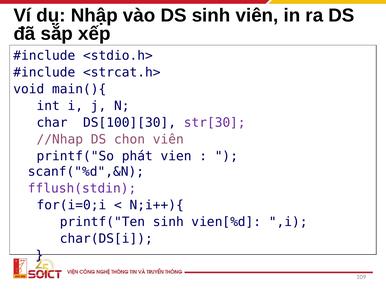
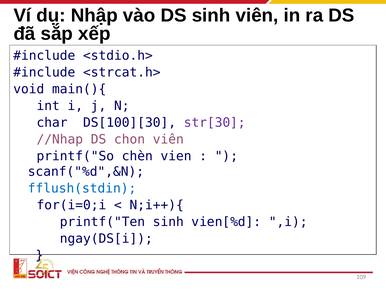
phát: phát -> chèn (137, 156)
fflush(stdin colour: purple -> blue (82, 188)
char(DS[i: char(DS[i -> ngay(DS[i (106, 238)
